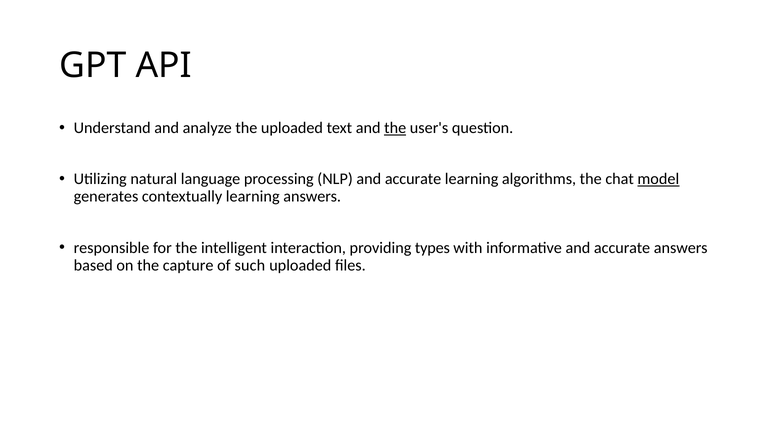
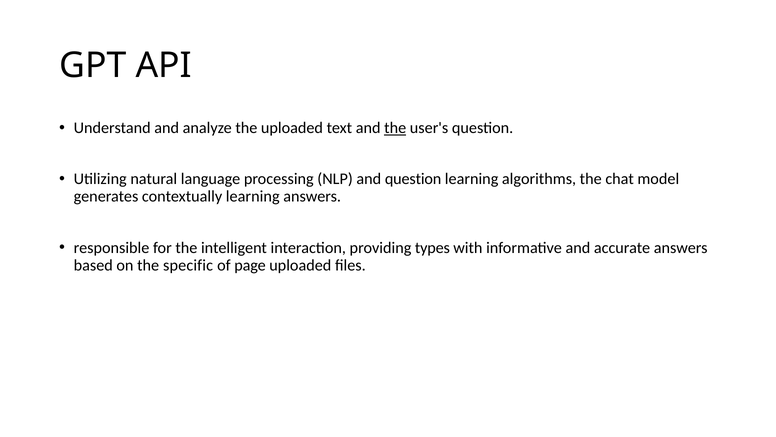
NLP and accurate: accurate -> question (413, 179)
model underline: present -> none (658, 179)
capture: capture -> specific (188, 265)
such: such -> page (250, 265)
